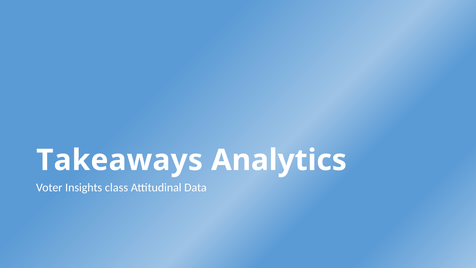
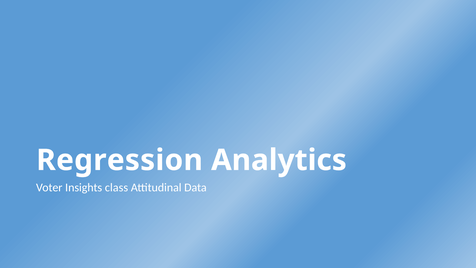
Takeaways: Takeaways -> Regression (120, 160)
